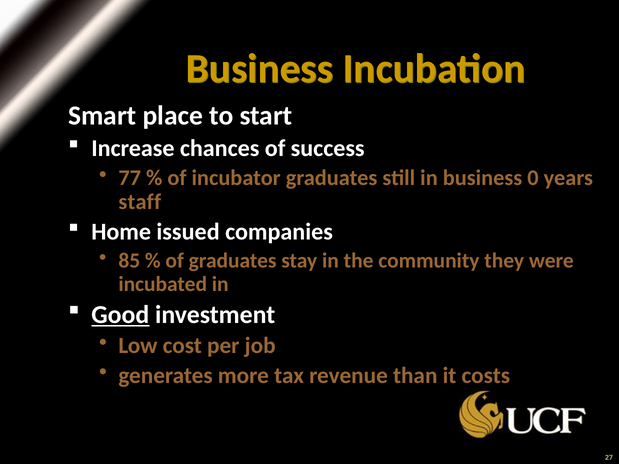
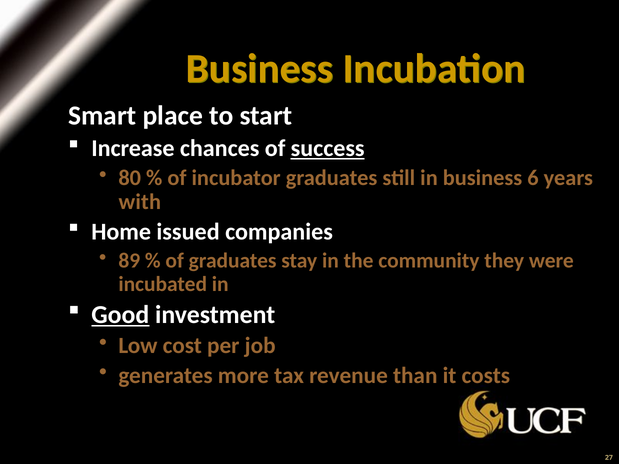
success underline: none -> present (328, 149)
77: 77 -> 80 (130, 178)
0: 0 -> 6 (533, 178)
staff: staff -> with (140, 202)
85: 85 -> 89 (129, 261)
